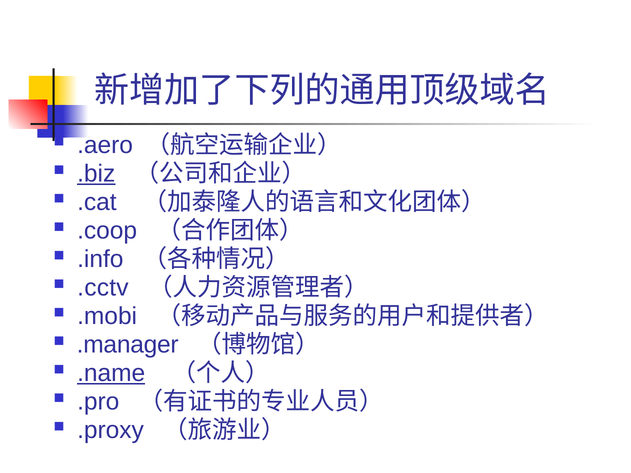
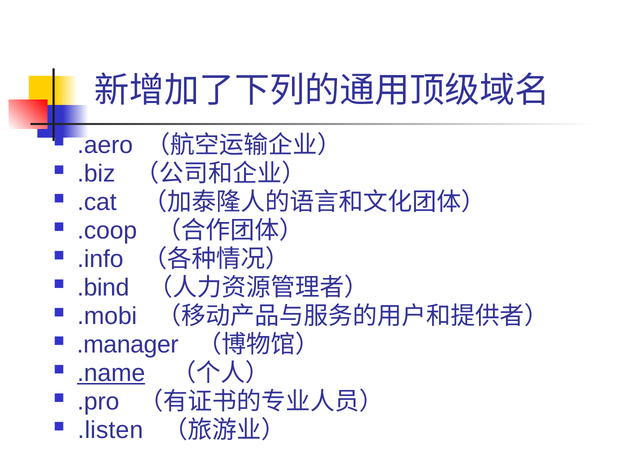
.biz underline: present -> none (96, 174)
.cctv: .cctv -> .bind (103, 288)
.proxy: .proxy -> .listen (110, 430)
